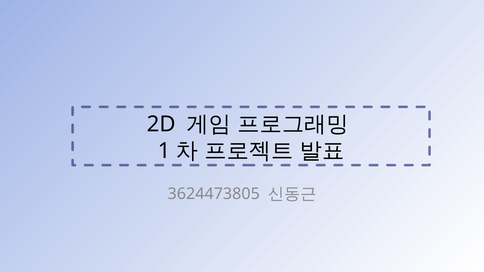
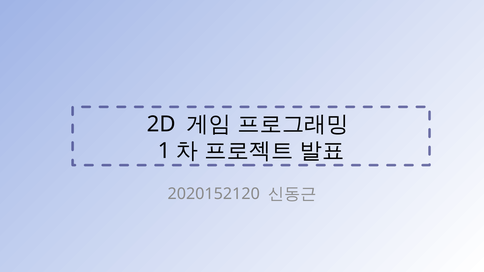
3624473805: 3624473805 -> 2020152120 (214, 194)
